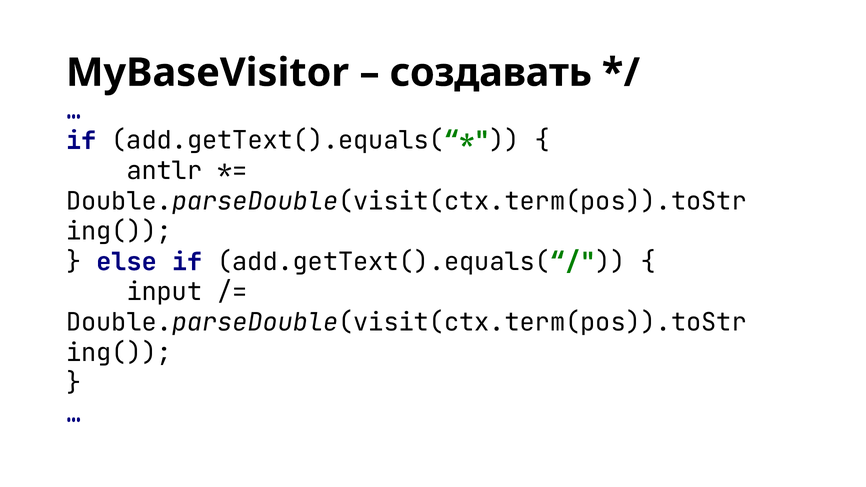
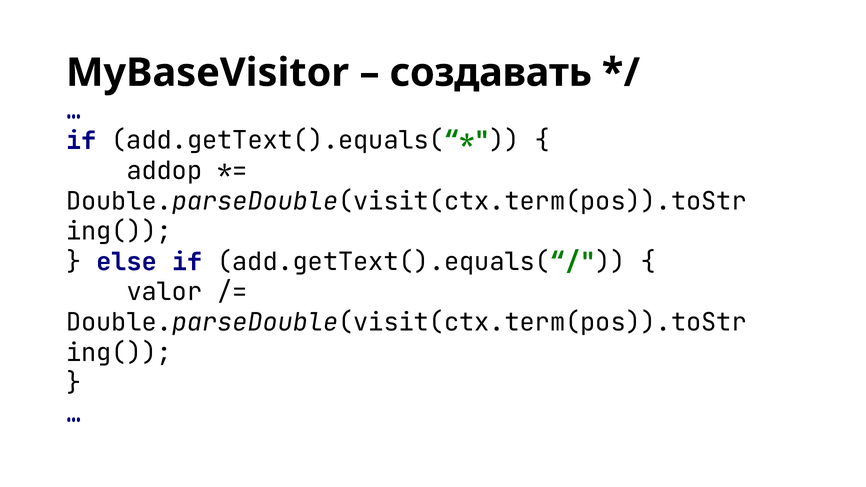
antlr: antlr -> addop (164, 171)
input: input -> valor (164, 292)
